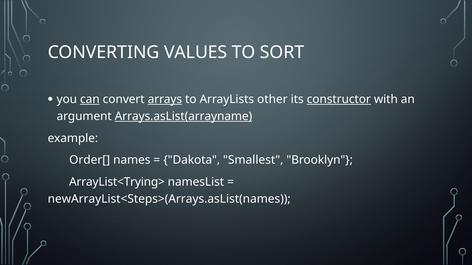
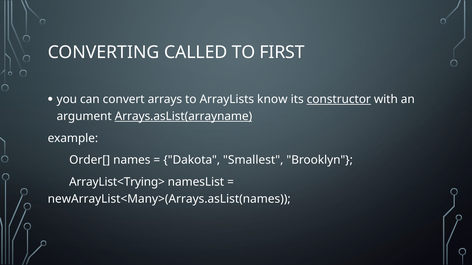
VALUES: VALUES -> CALLED (196, 52)
SORT: SORT -> FIRST (282, 52)
can underline: present -> none (90, 100)
arrays underline: present -> none (165, 100)
other: other -> know (272, 100)
newArrayList<Steps>(Arrays.asList(names: newArrayList<Steps>(Arrays.asList(names -> newArrayList<Many>(Arrays.asList(names (169, 199)
